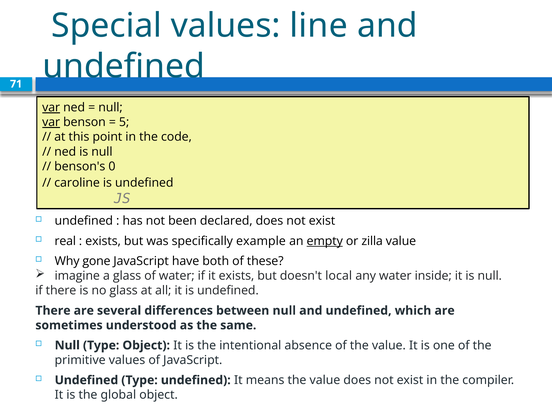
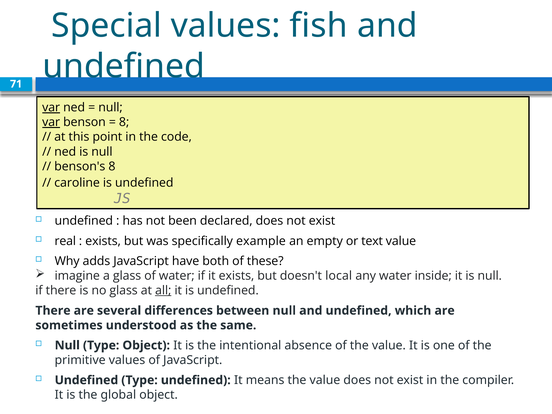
line: line -> fish (319, 26)
5: 5 -> 8 (124, 122)
benson's 0: 0 -> 8 (112, 166)
empty underline: present -> none (325, 241)
zilla: zilla -> text (372, 241)
gone: gone -> adds (96, 261)
all underline: none -> present (163, 290)
